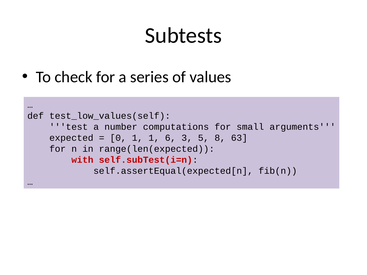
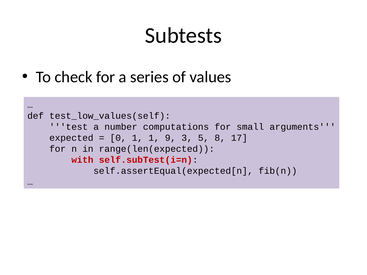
6: 6 -> 9 (170, 138)
63: 63 -> 17 (239, 138)
